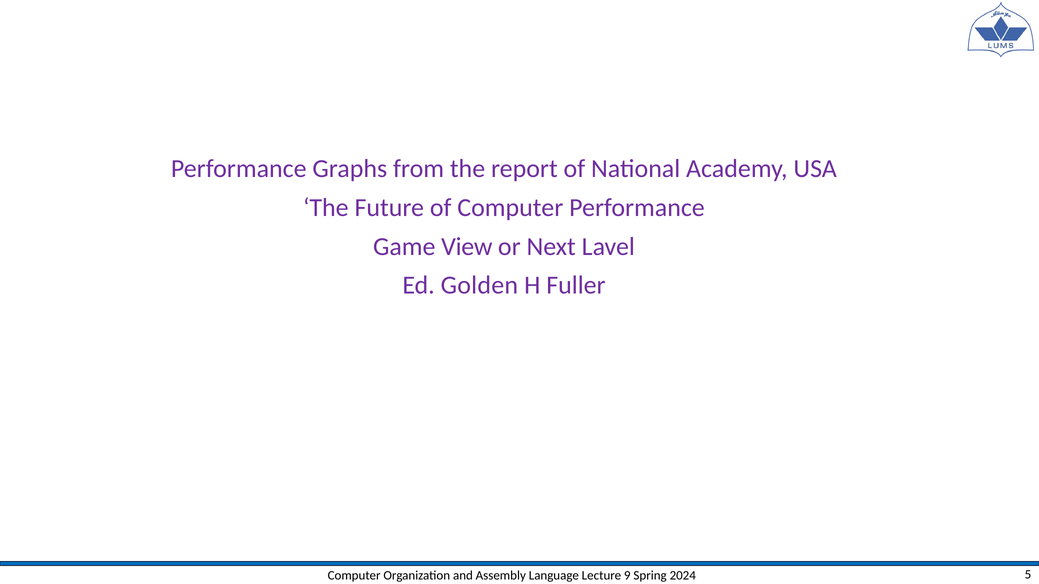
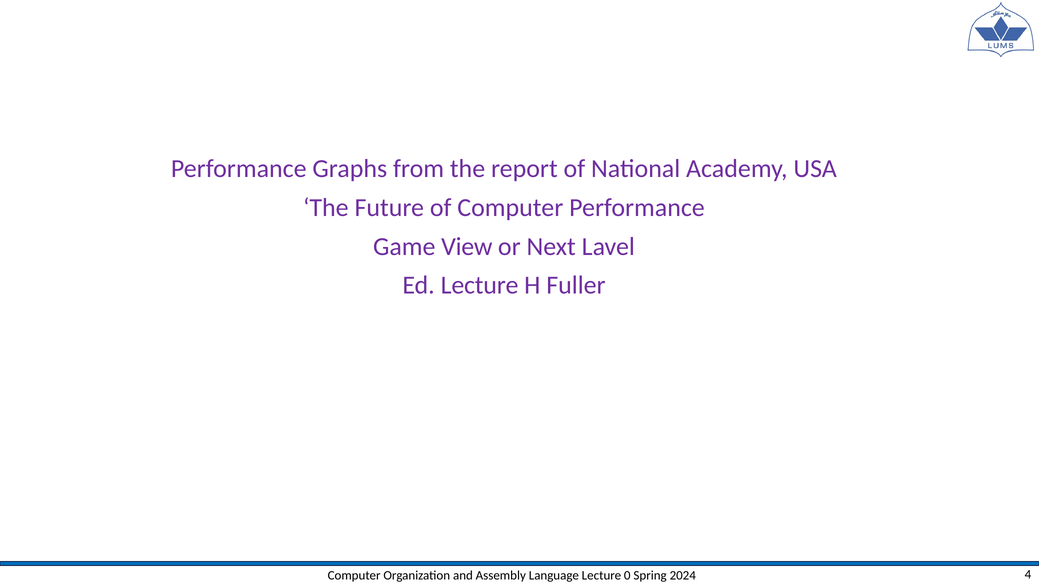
Ed Golden: Golden -> Lecture (480, 286)
9: 9 -> 0 (627, 576)
5: 5 -> 4 (1028, 575)
